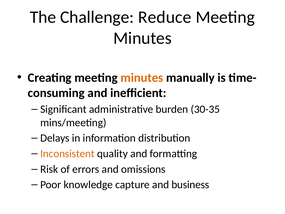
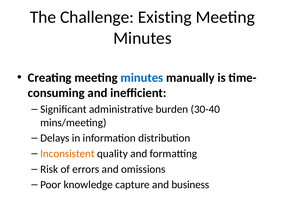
Reduce: Reduce -> Existing (165, 17)
minutes colour: orange -> blue (142, 78)
30-35: 30-35 -> 30-40 (205, 109)
